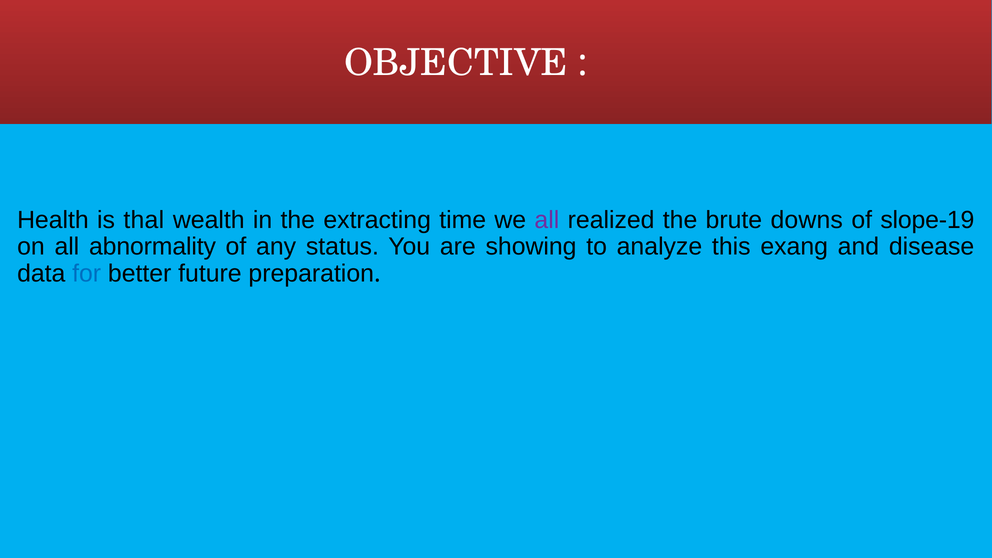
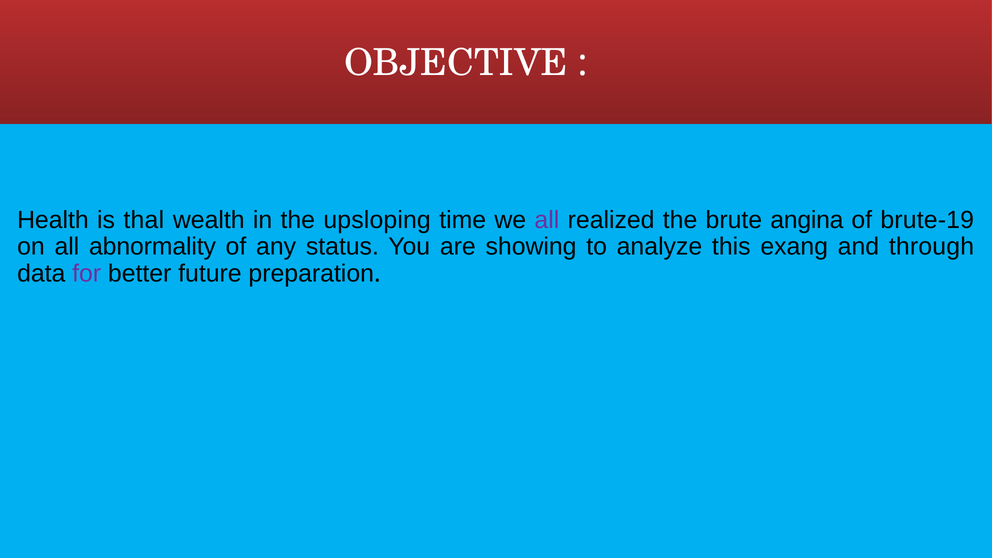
extracting: extracting -> upsloping (377, 220)
downs: downs -> angina (807, 220)
slope-19: slope-19 -> brute-19 (927, 220)
disease: disease -> through (931, 247)
for colour: blue -> purple (87, 273)
